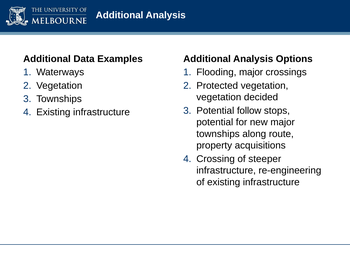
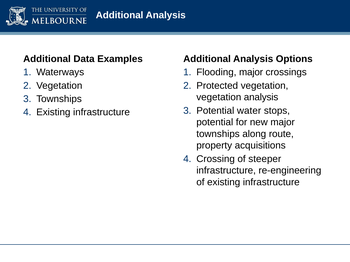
vegetation decided: decided -> analysis (261, 97)
follow: follow -> water (249, 111)
